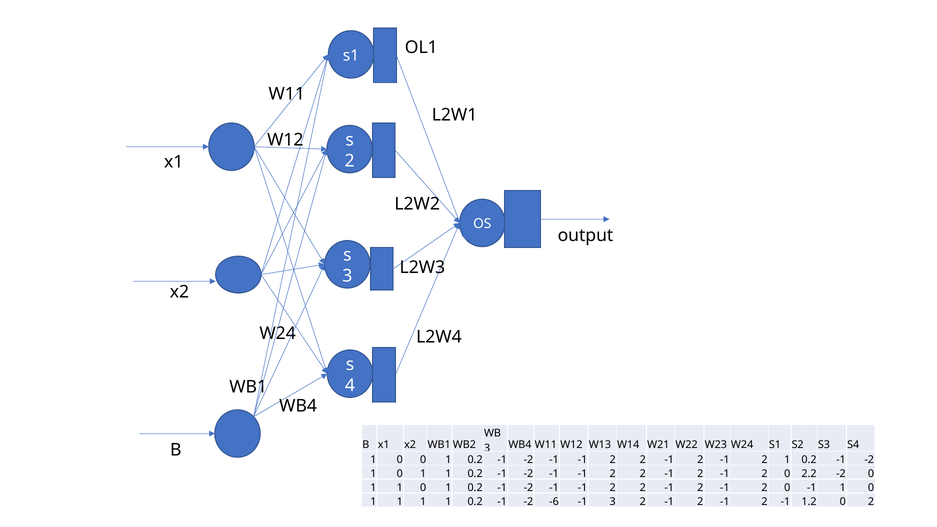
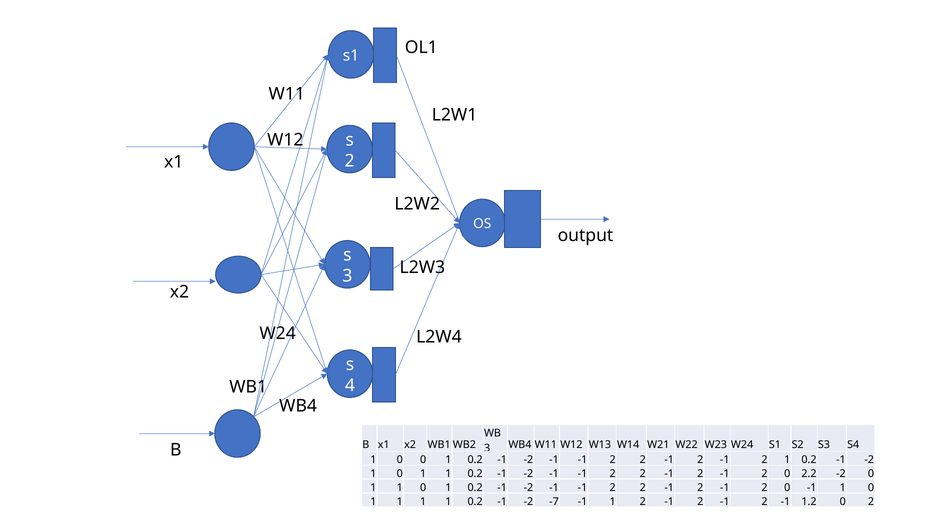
-6: -6 -> -7 (554, 502)
3: 3 -> 1 (613, 502)
